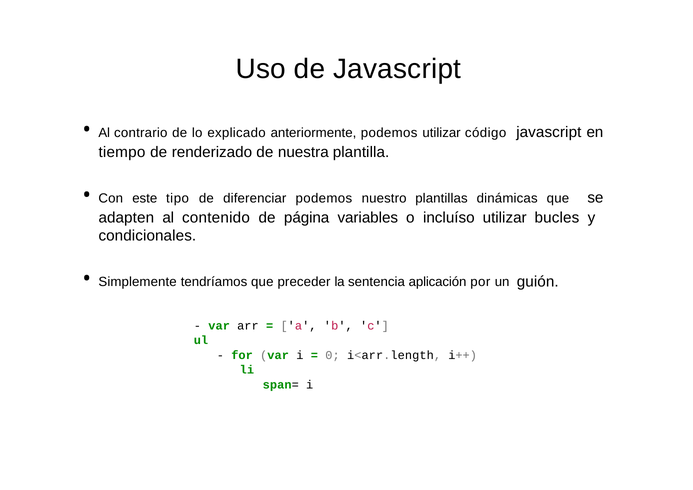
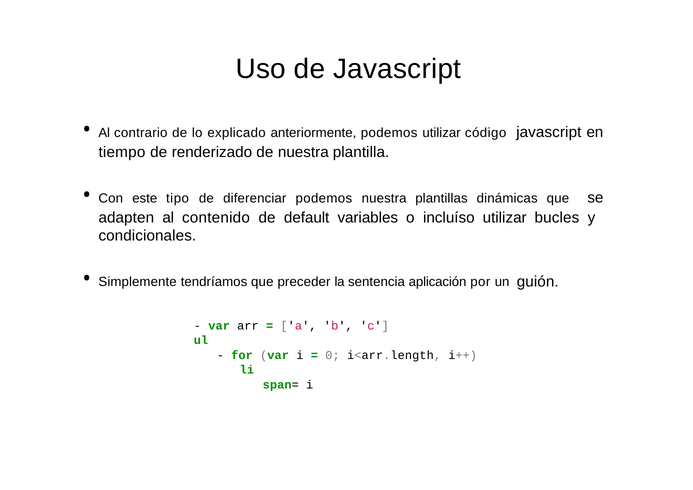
podemos nuestro: nuestro -> nuestra (384, 198)
página: página -> default (307, 217)
